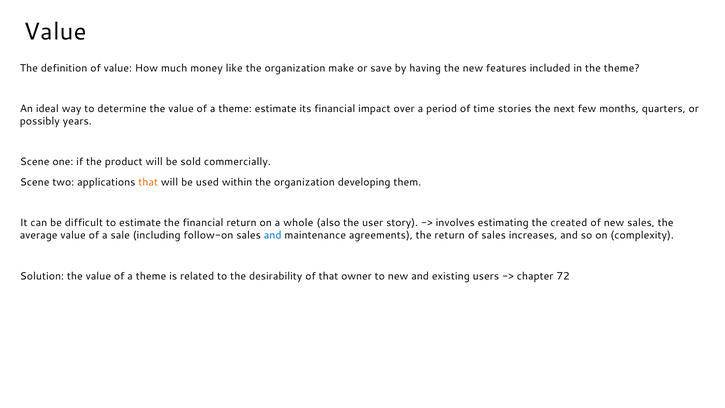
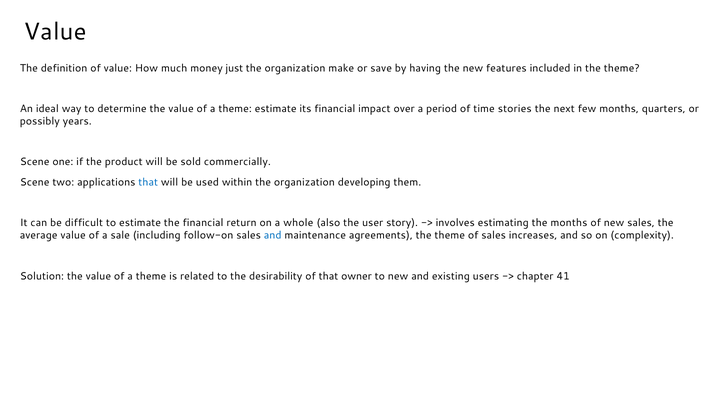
like: like -> just (234, 68)
that colour: orange -> blue (148, 182)
the created: created -> months (569, 223)
agreements the return: return -> theme (450, 235)
72: 72 -> 41 (563, 276)
